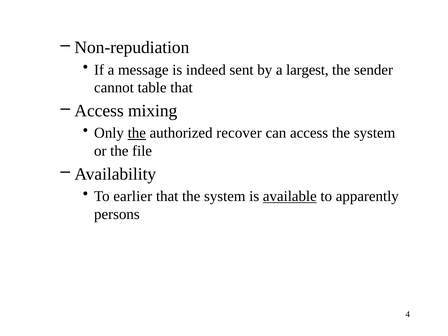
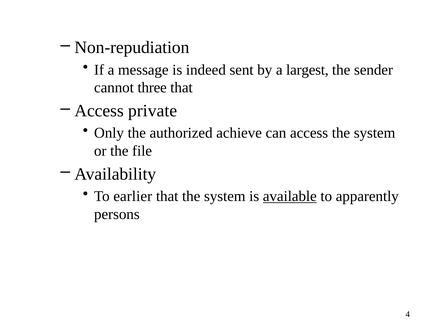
table: table -> three (152, 88)
mixing: mixing -> private (153, 111)
the underline: present -> none (137, 133)
recover: recover -> achieve (239, 133)
